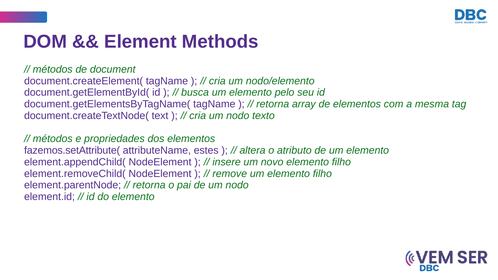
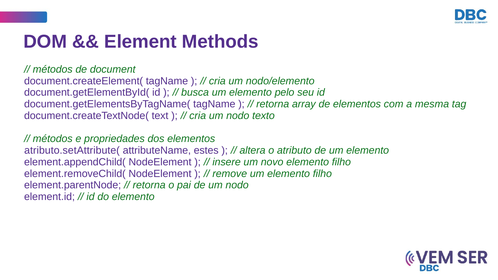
fazemos.setAttribute(: fazemos.setAttribute( -> atributo.setAttribute( (72, 150)
